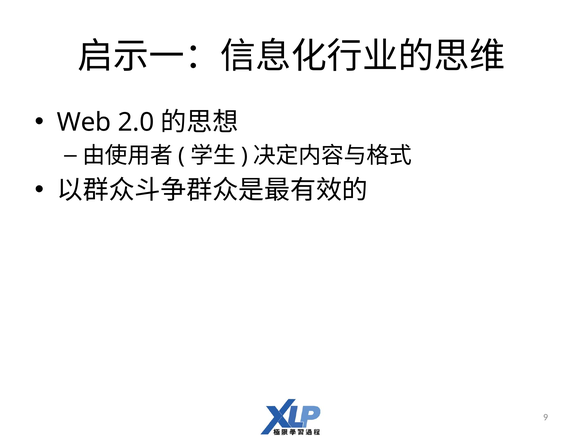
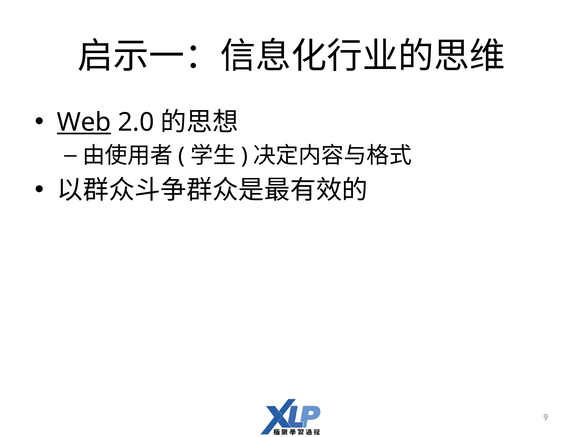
Web underline: none -> present (84, 122)
